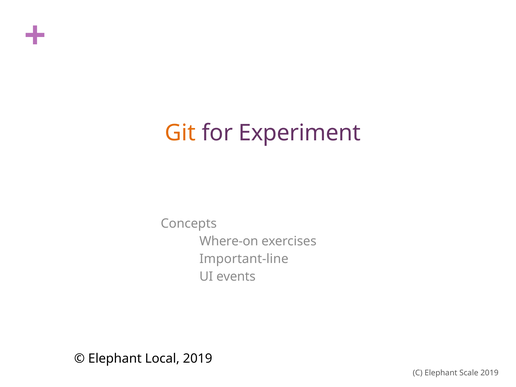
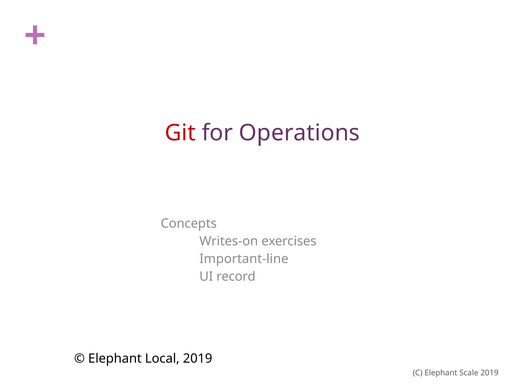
Git colour: orange -> red (180, 133)
Experiment: Experiment -> Operations (299, 133)
Where-on: Where-on -> Writes-on (229, 241)
events: events -> record (236, 277)
